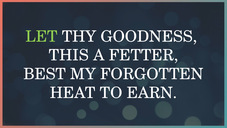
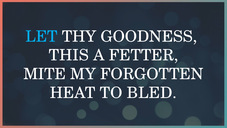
LET colour: light green -> light blue (42, 36)
BEST: BEST -> MITE (45, 74)
EARN: EARN -> BLED (152, 93)
